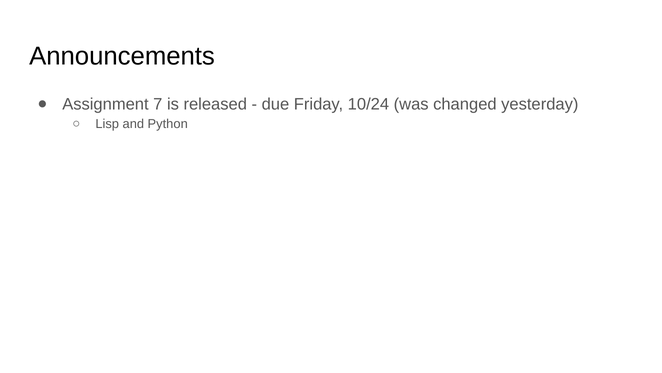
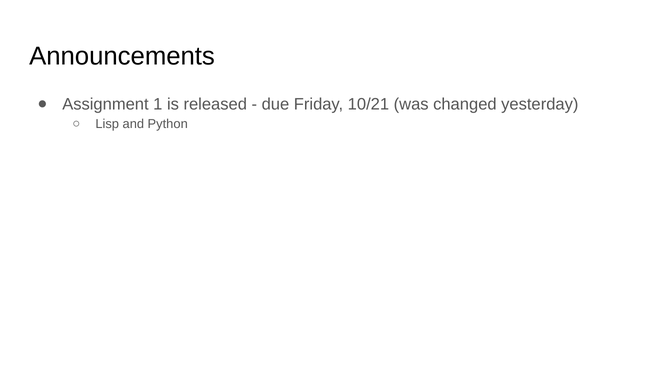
7: 7 -> 1 (158, 104)
10/24: 10/24 -> 10/21 (368, 104)
